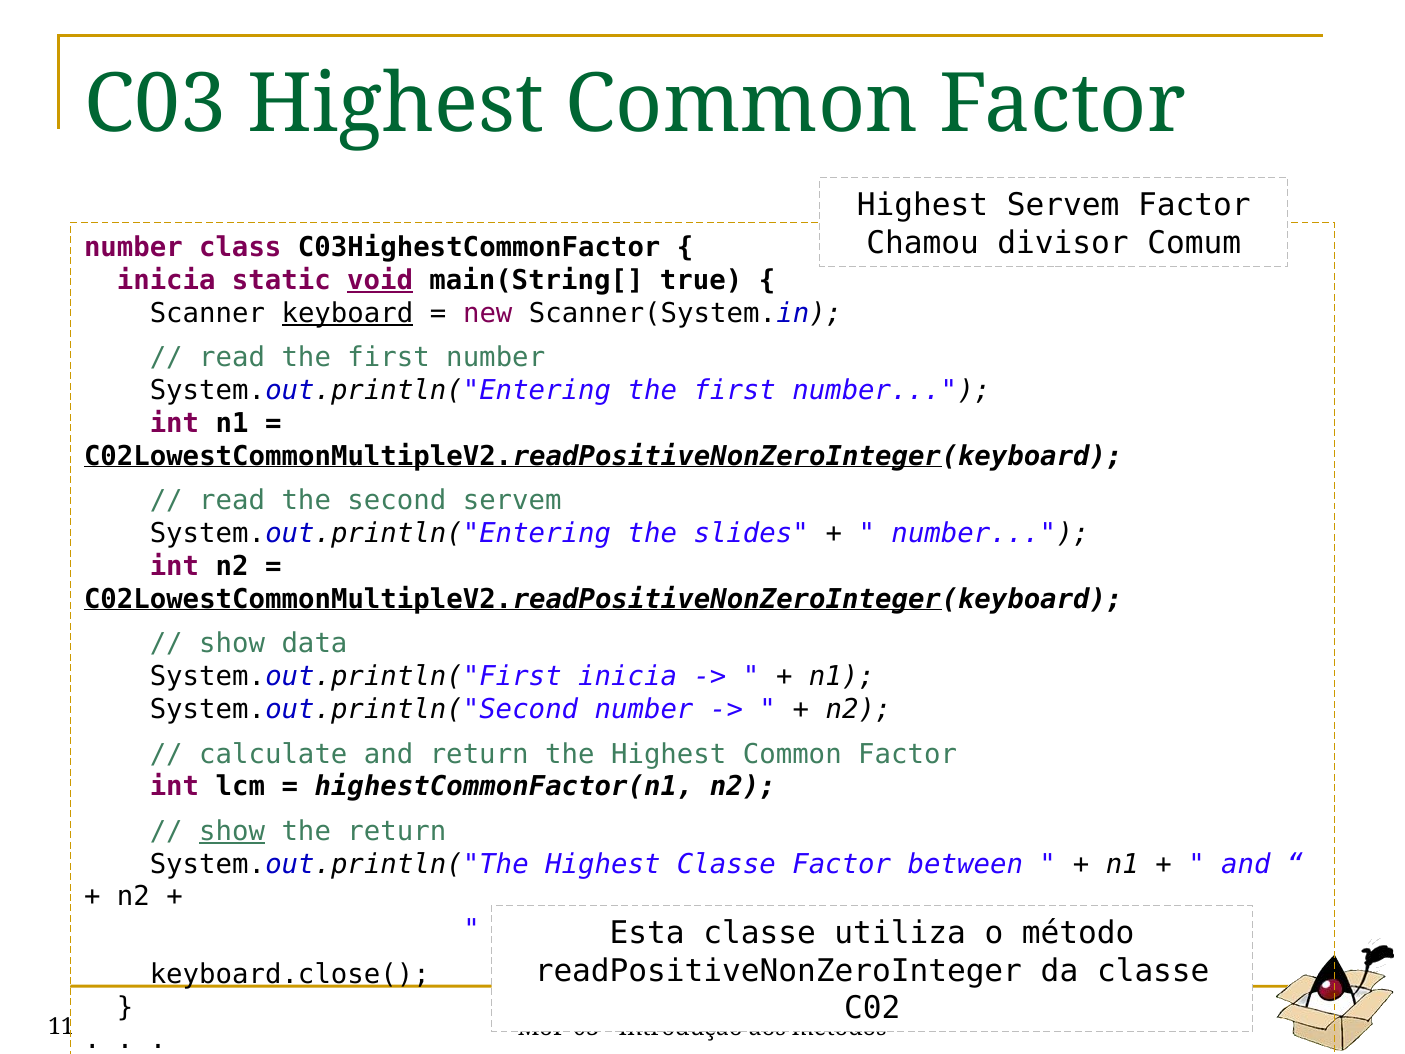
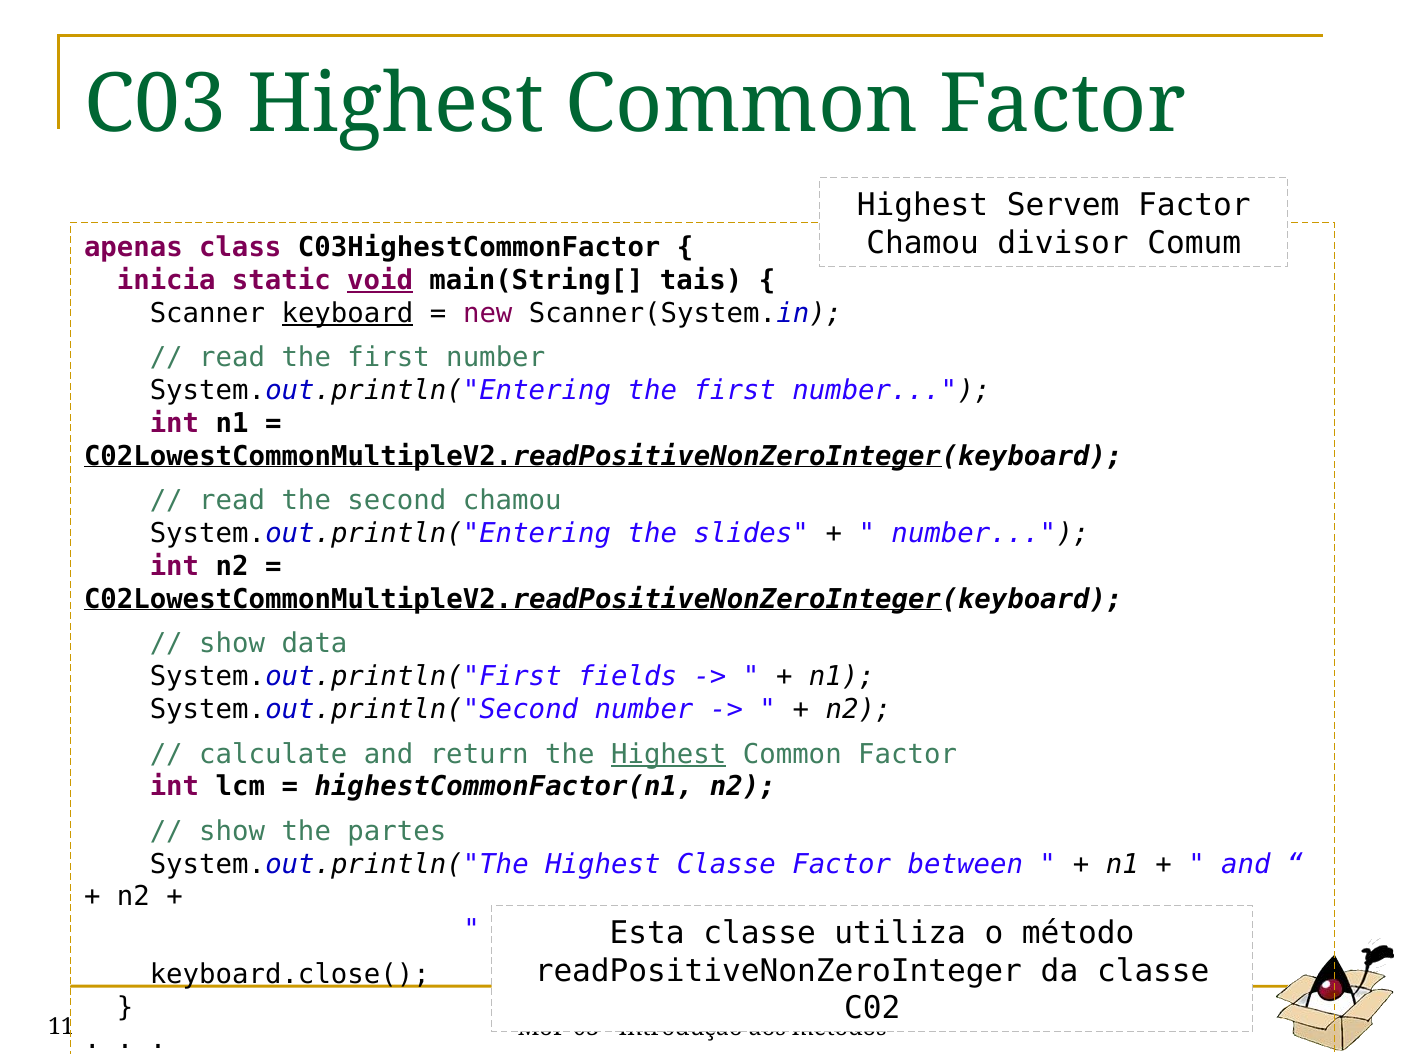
number: number -> apenas (133, 248)
true: true -> tais (701, 281)
second servem: servem -> chamou (512, 501)
System.out.println("First inicia: inicia -> fields (628, 677)
Highest underline: none -> present (669, 754)
show underline: present -> none (232, 831)
the return: return -> partes (397, 831)
